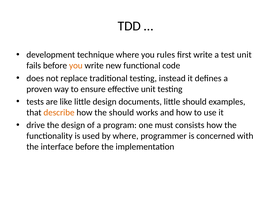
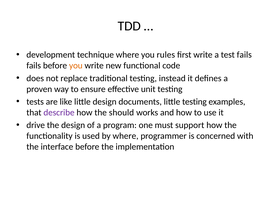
test unit: unit -> fails (244, 55)
little should: should -> testing (194, 102)
describe colour: orange -> purple (59, 113)
consists: consists -> support (190, 125)
